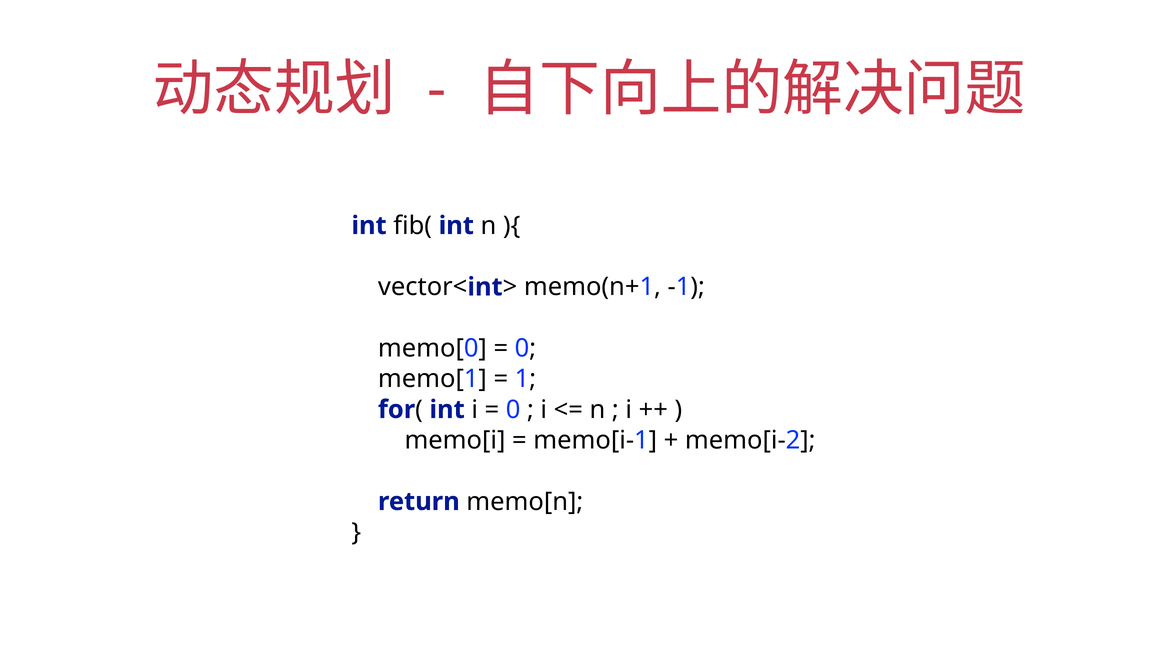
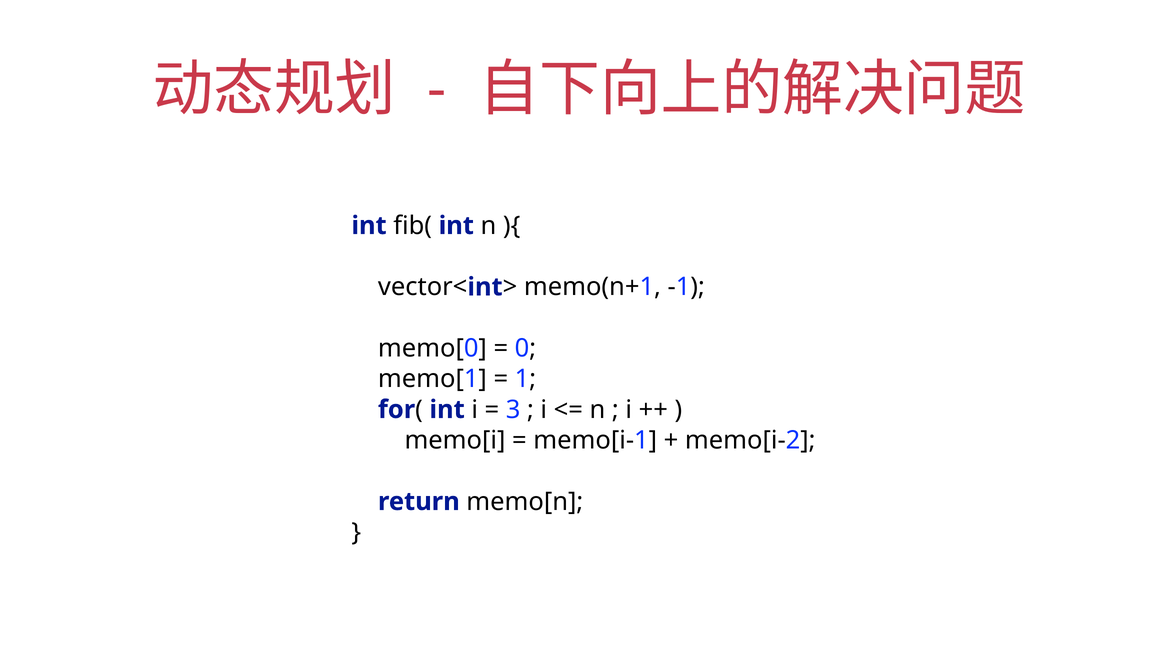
0: 0 -> 3 (513, 409)
